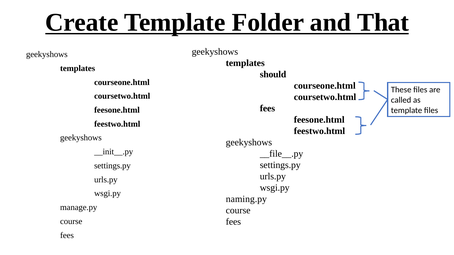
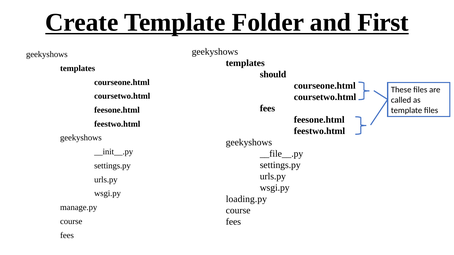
That: That -> First (383, 22)
naming.py: naming.py -> loading.py (246, 199)
